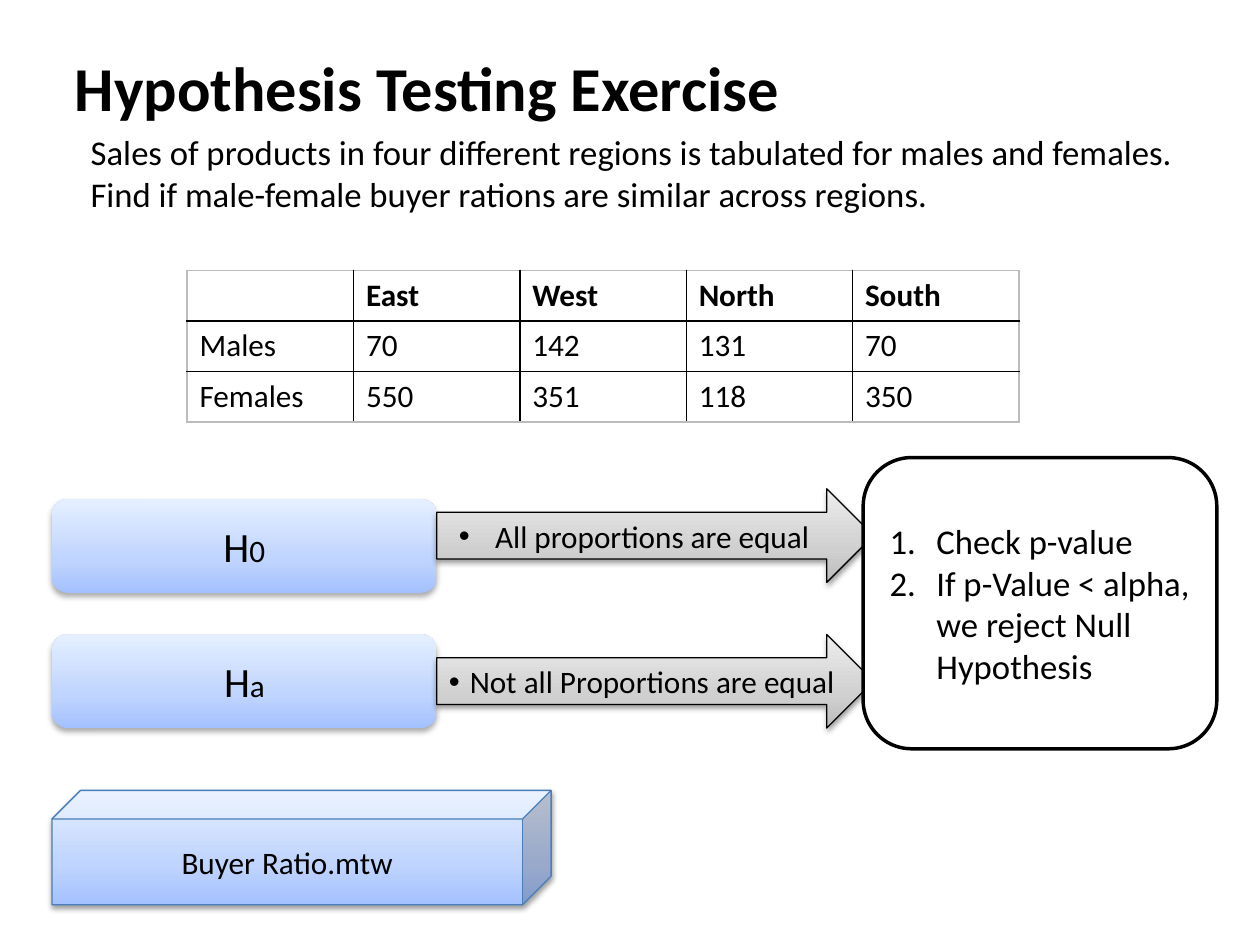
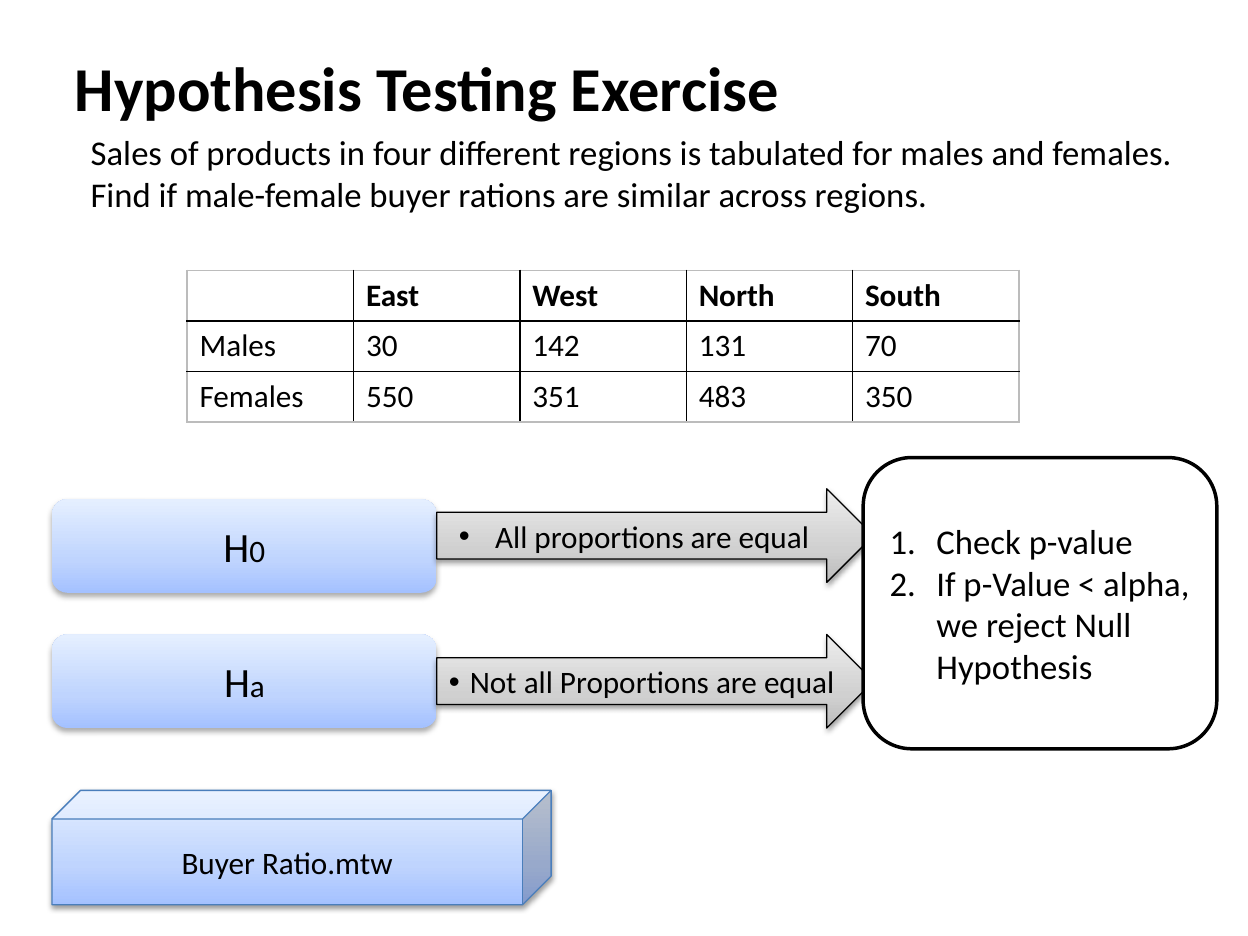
Males 70: 70 -> 30 (382, 347)
118: 118 -> 483 (722, 397)
